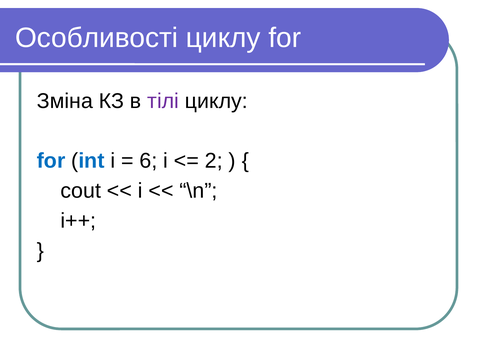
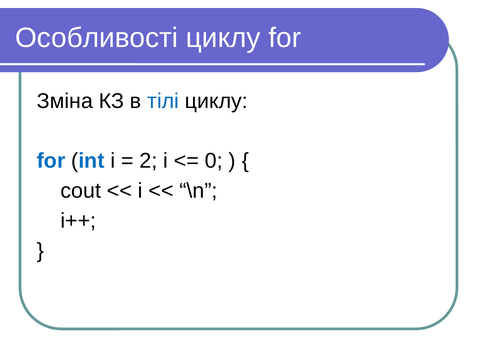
тілі colour: purple -> blue (163, 101)
6: 6 -> 2 (148, 161)
2: 2 -> 0 (214, 161)
